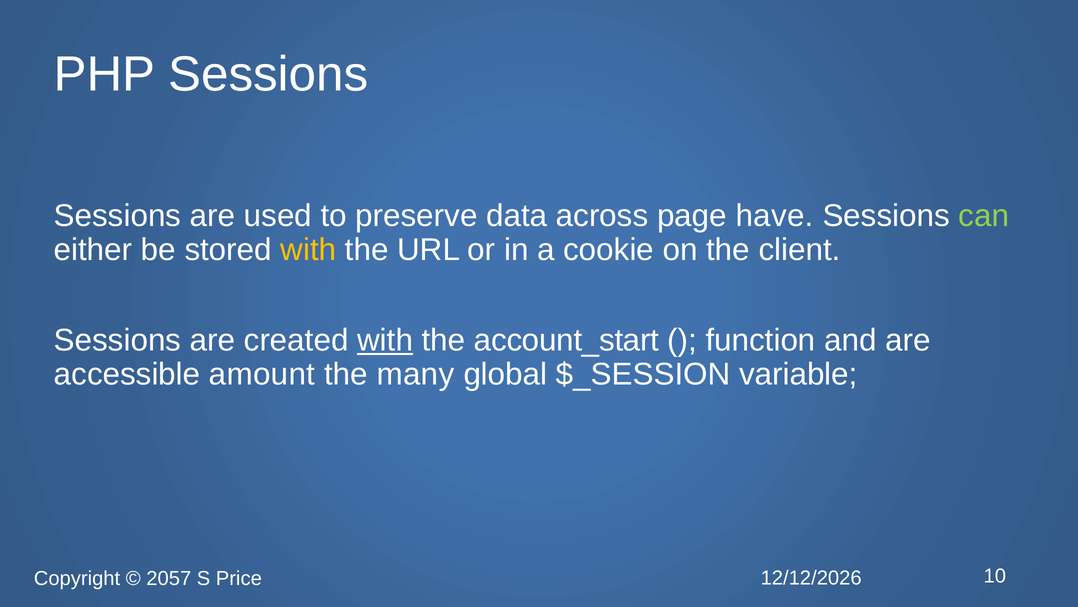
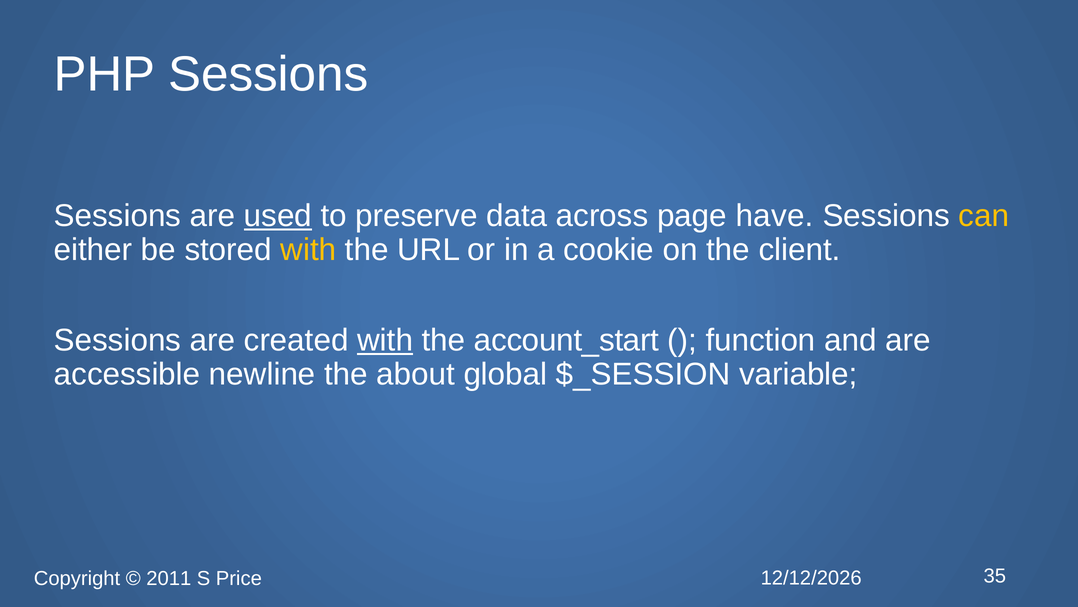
used underline: none -> present (278, 216)
can colour: light green -> yellow (984, 216)
amount: amount -> newline (262, 374)
many: many -> about (416, 374)
2057: 2057 -> 2011 (169, 578)
10: 10 -> 35 (995, 576)
